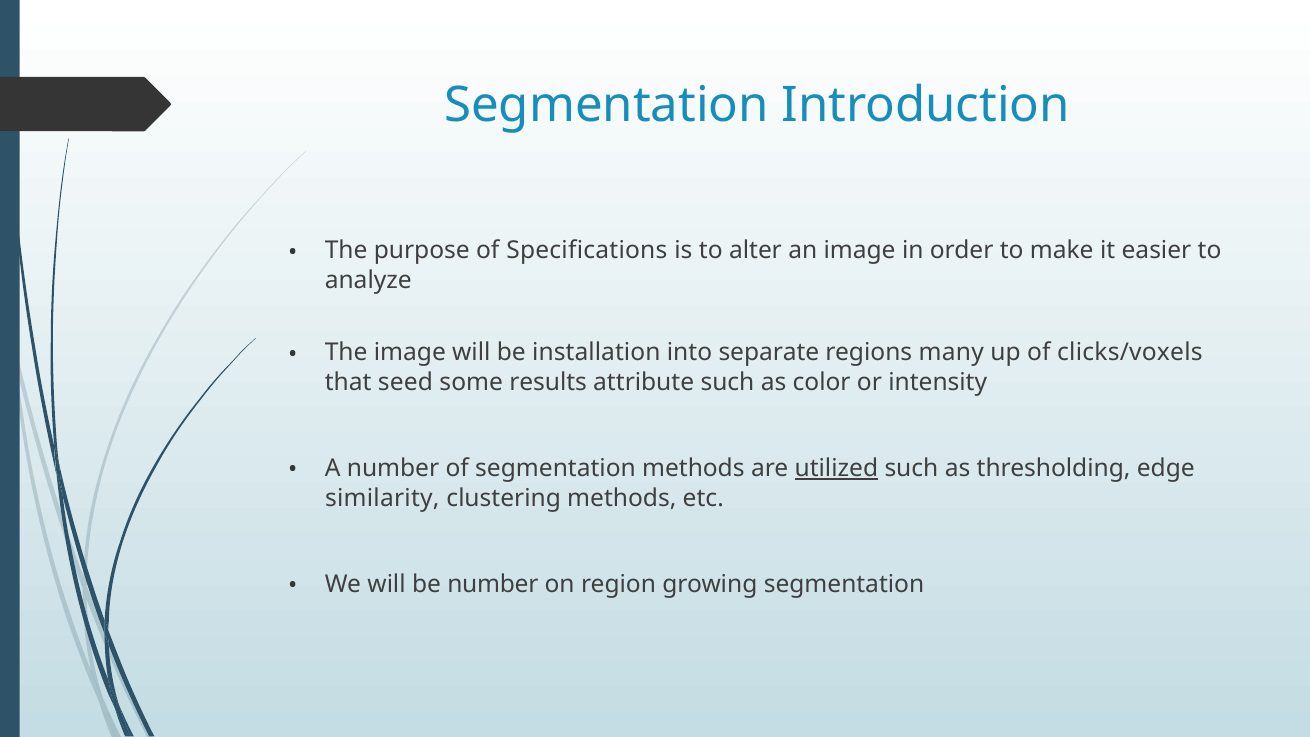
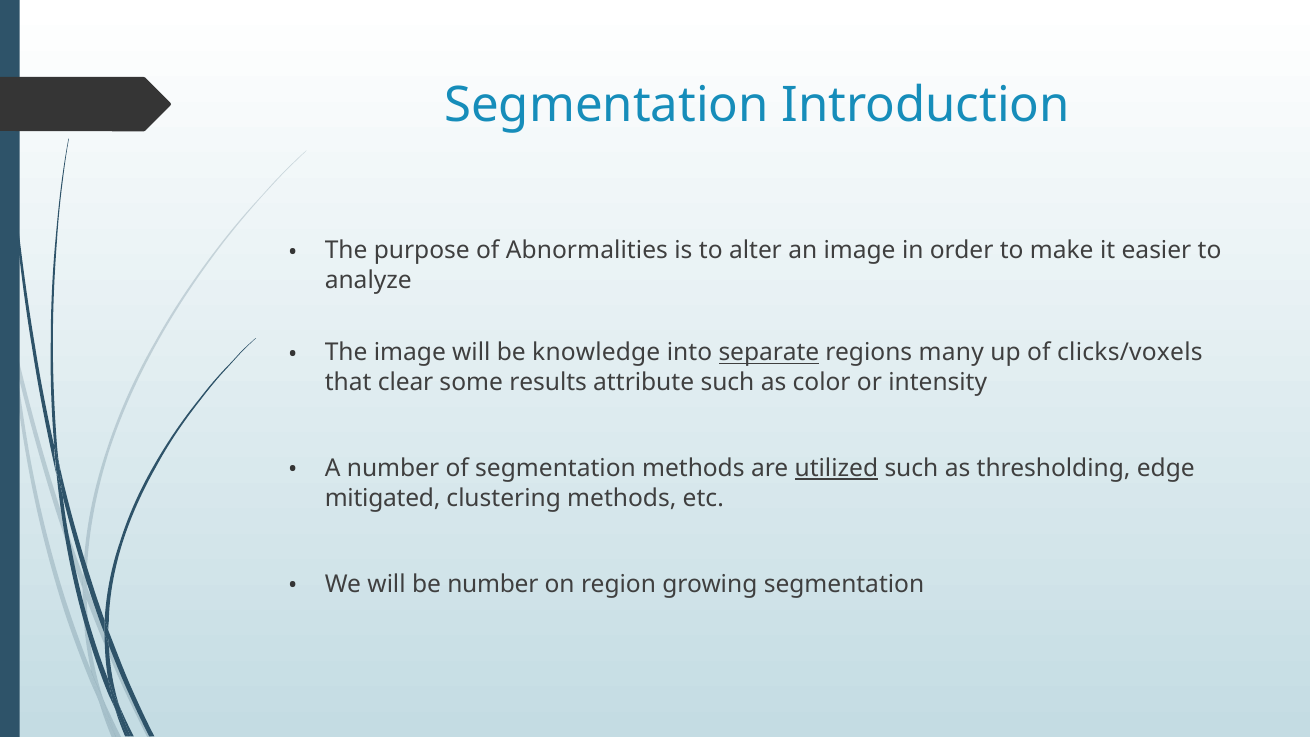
Specifications: Specifications -> Abnormalities (587, 251)
installation: installation -> knowledge (596, 353)
separate underline: none -> present (769, 353)
seed: seed -> clear (406, 382)
similarity: similarity -> mitigated (383, 498)
